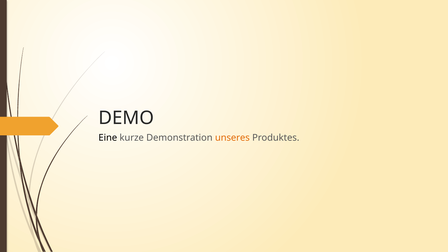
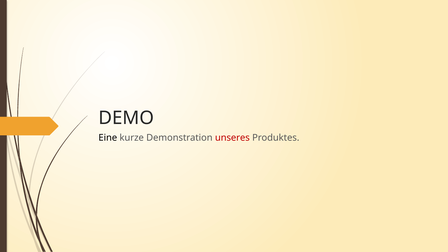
unseres colour: orange -> red (232, 138)
